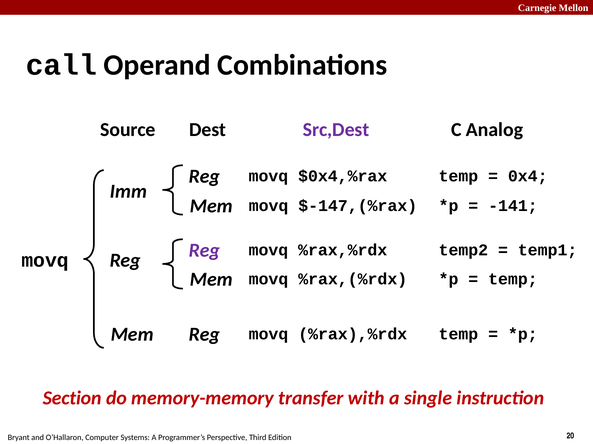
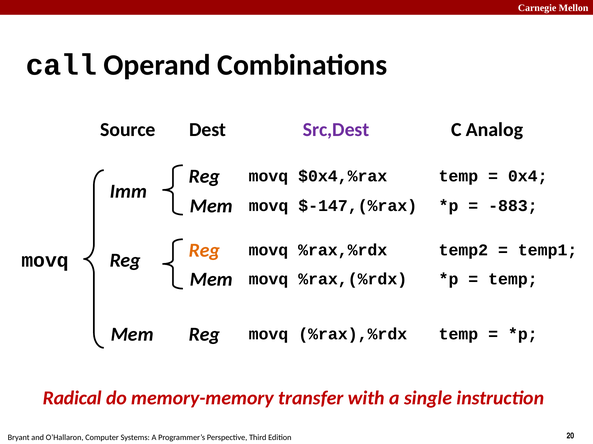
-141: -141 -> -883 (513, 206)
Reg colour: purple -> orange (204, 251)
Section: Section -> Radical (72, 399)
